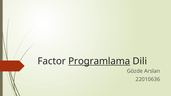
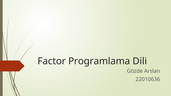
Programlama underline: present -> none (99, 61)
